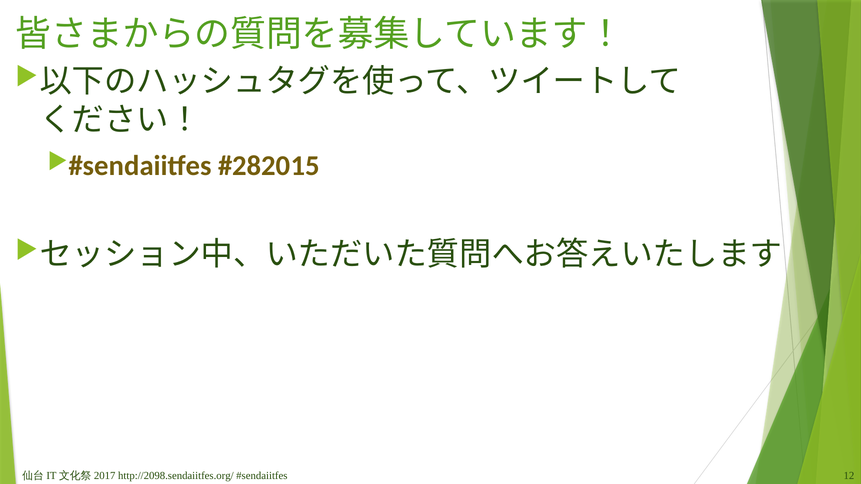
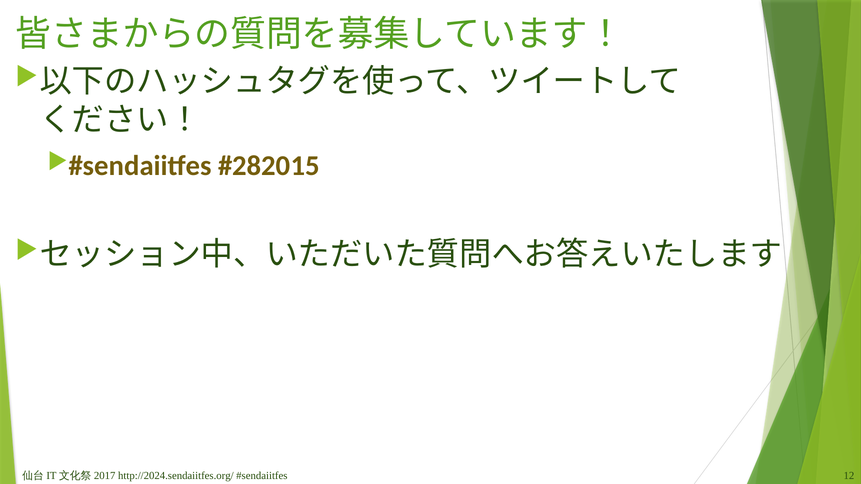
http://2098.sendaiitfes.org/: http://2098.sendaiitfes.org/ -> http://2024.sendaiitfes.org/ (176, 476)
